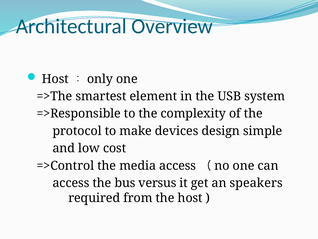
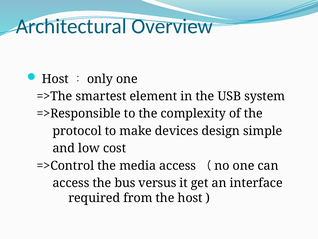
speakers: speakers -> interface (256, 183)
